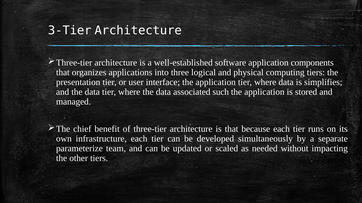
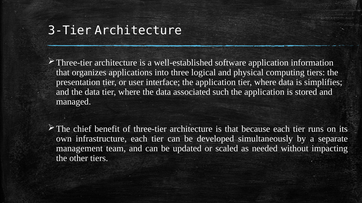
components: components -> information (312, 63)
parameterize: parameterize -> management (79, 149)
